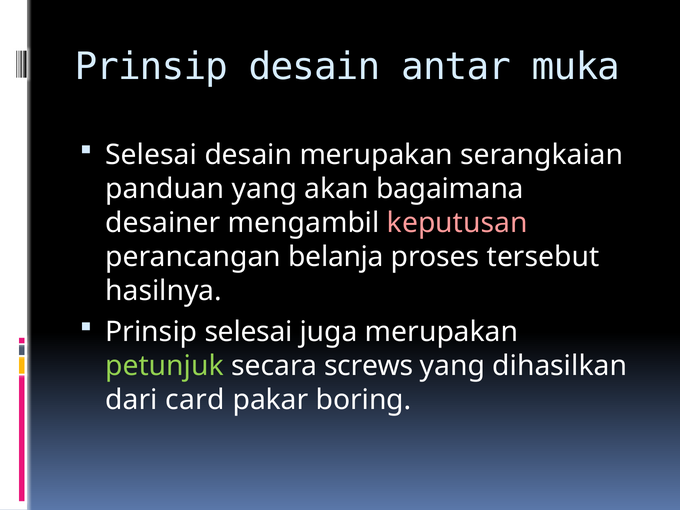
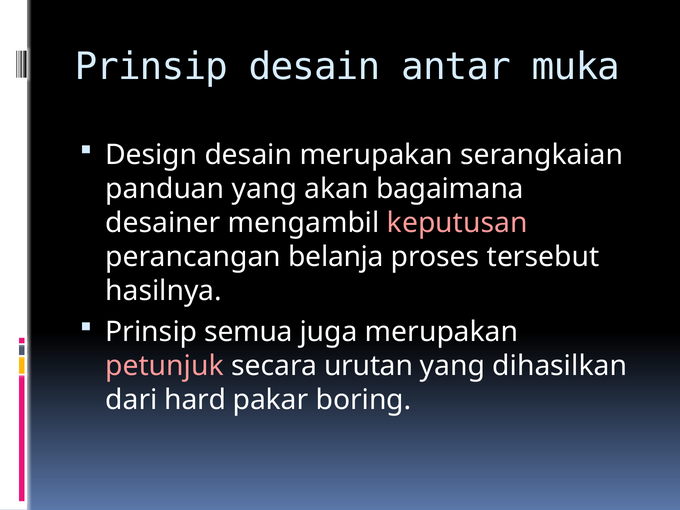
Selesai: Selesai -> Design (151, 155)
Prinsip selesai: selesai -> semua (248, 332)
petunjuk colour: light green -> pink (165, 366)
screws: screws -> urutan (369, 366)
card: card -> hard (195, 400)
